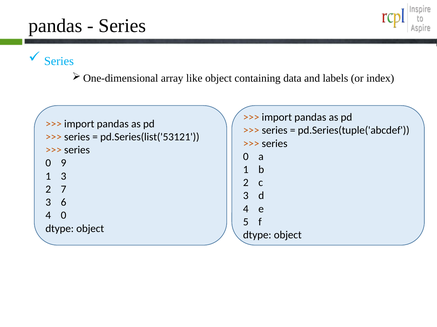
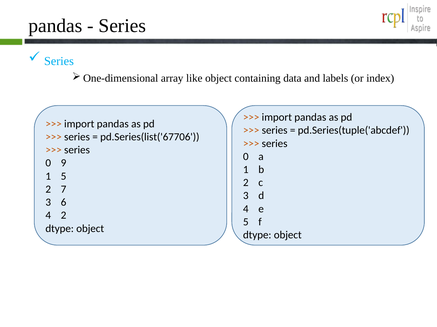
pd.Series(list('53121: pd.Series(list('53121 -> pd.Series(list('67706 (150, 137)
1 3: 3 -> 5 (64, 177)
4 0: 0 -> 2 (64, 216)
